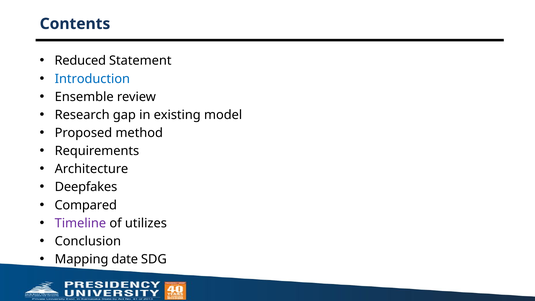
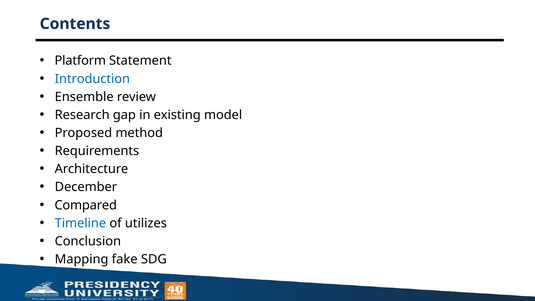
Reduced: Reduced -> Platform (80, 61)
Deepfakes: Deepfakes -> December (86, 187)
Timeline colour: purple -> blue (80, 223)
date: date -> fake (125, 259)
